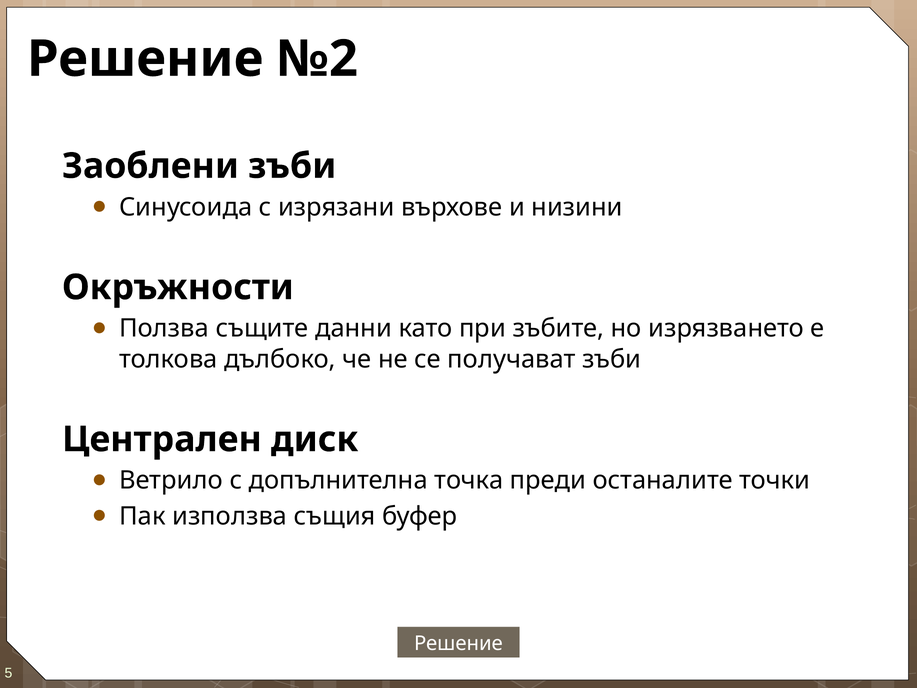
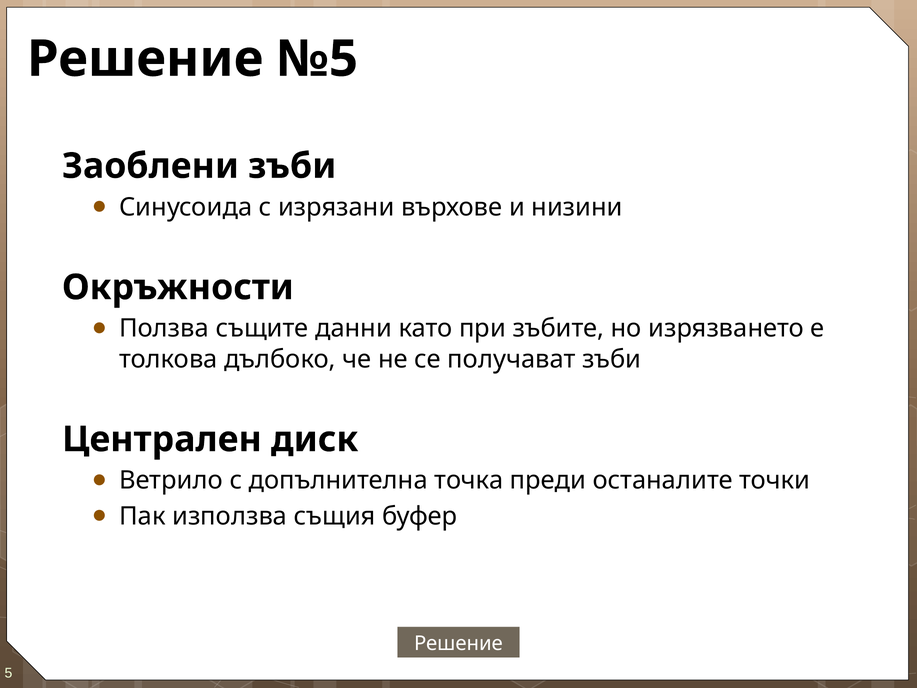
№2: №2 -> №5 (317, 59)
